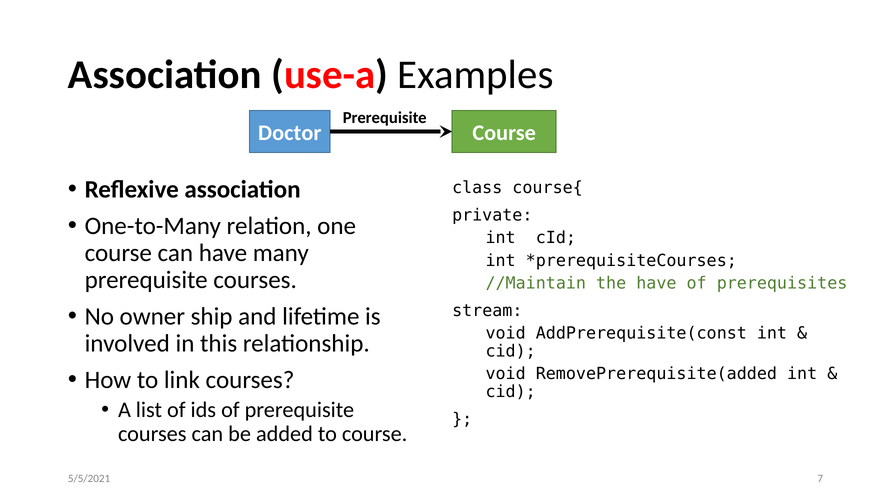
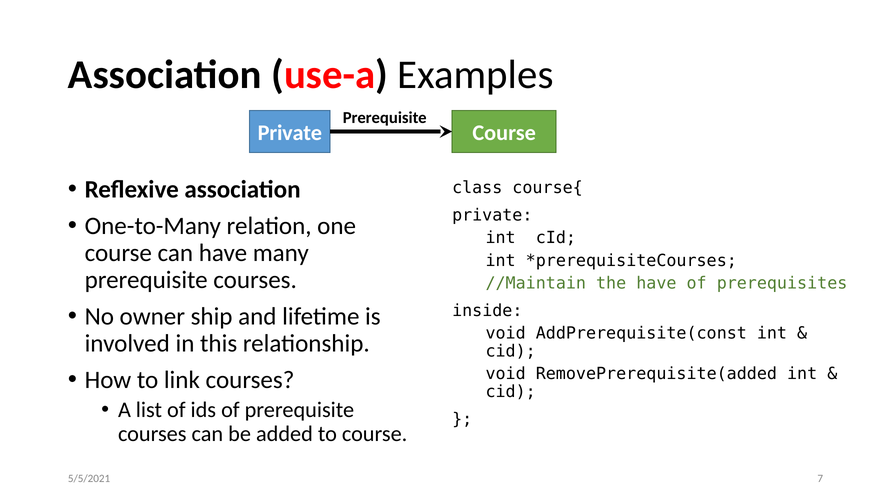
Doctor: Doctor -> Private (290, 133)
stream: stream -> inside (487, 311)
